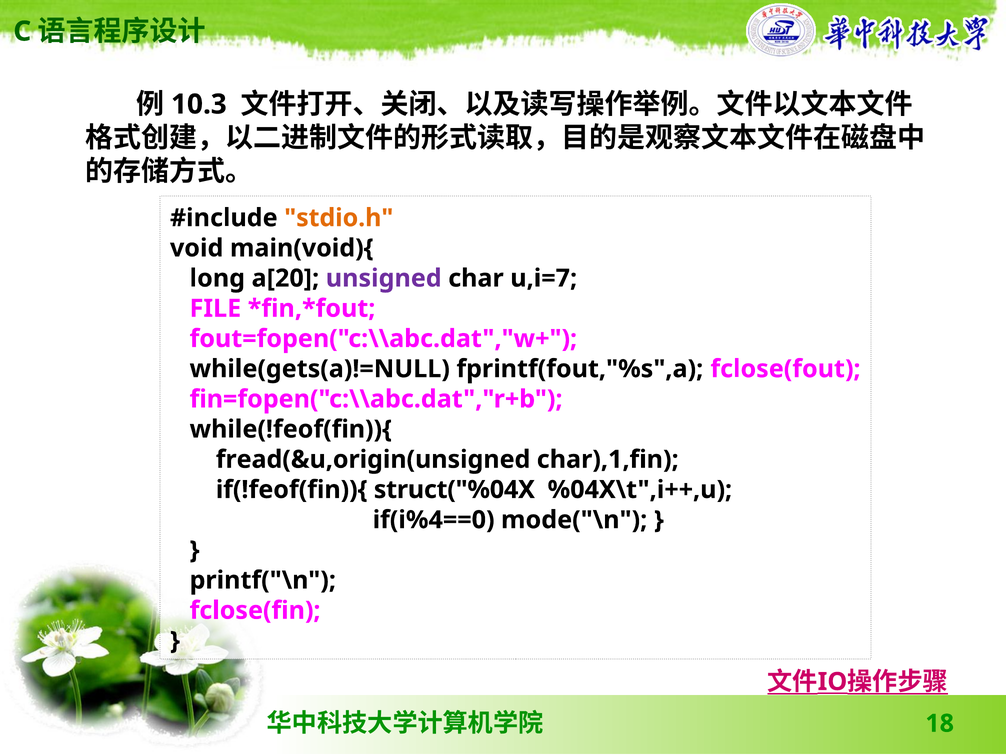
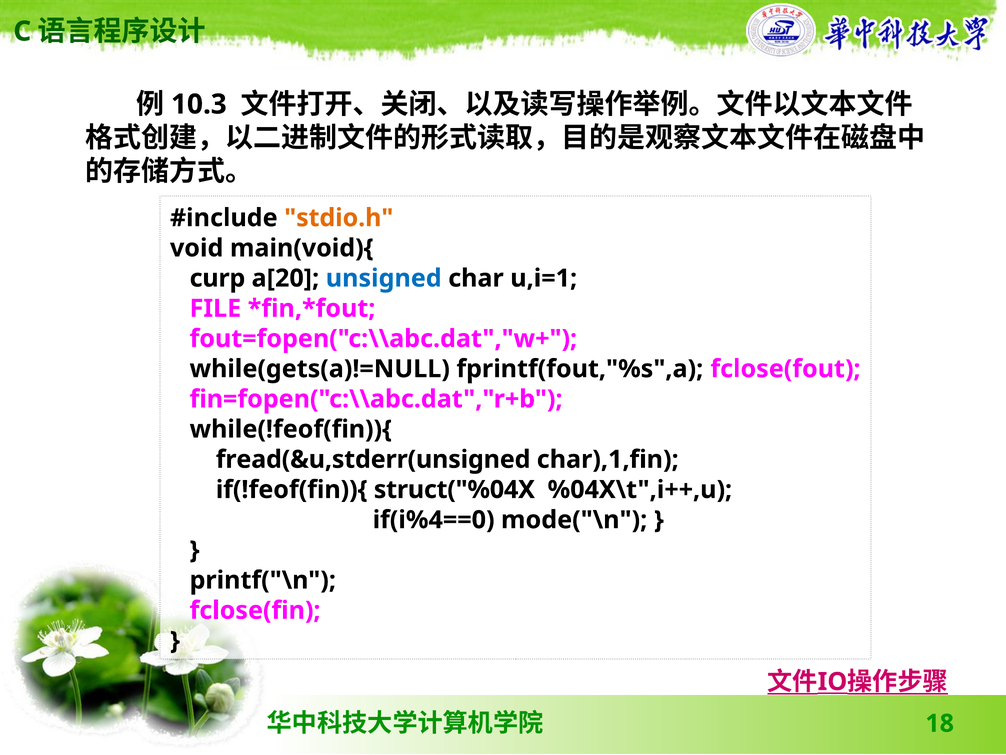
long: long -> curp (217, 278)
unsigned colour: purple -> blue (384, 278)
u,i=7: u,i=7 -> u,i=1 (544, 278)
fread(&u,origin(unsigned: fread(&u,origin(unsigned -> fread(&u,stderr(unsigned (373, 459)
